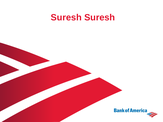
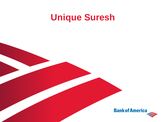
Suresh: Suresh -> Unique (66, 17)
